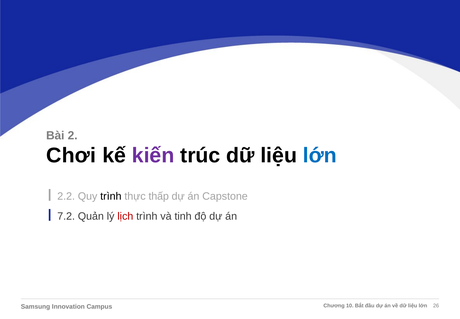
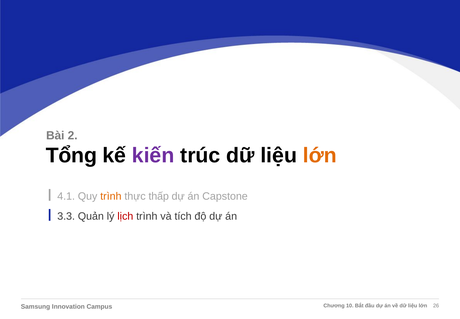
Chơi: Chơi -> Tổng (71, 155)
lớn colour: blue -> orange (320, 155)
2.2: 2.2 -> 4.1 (66, 196)
trình colour: black -> orange (111, 196)
7.2: 7.2 -> 3.3 (66, 216)
tinh: tinh -> tích (183, 216)
